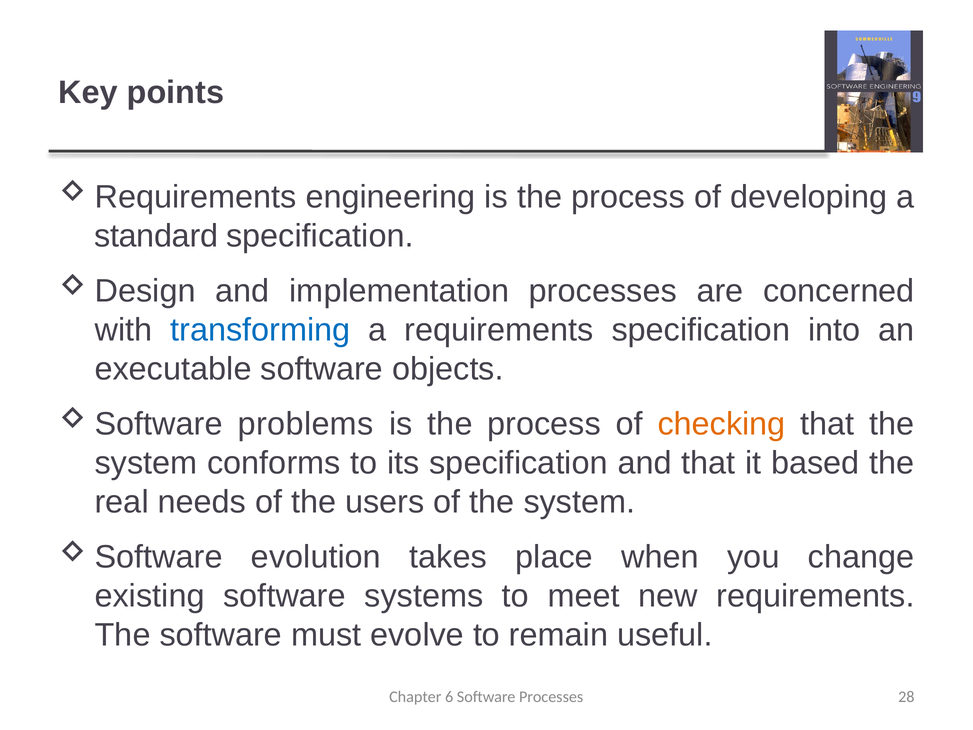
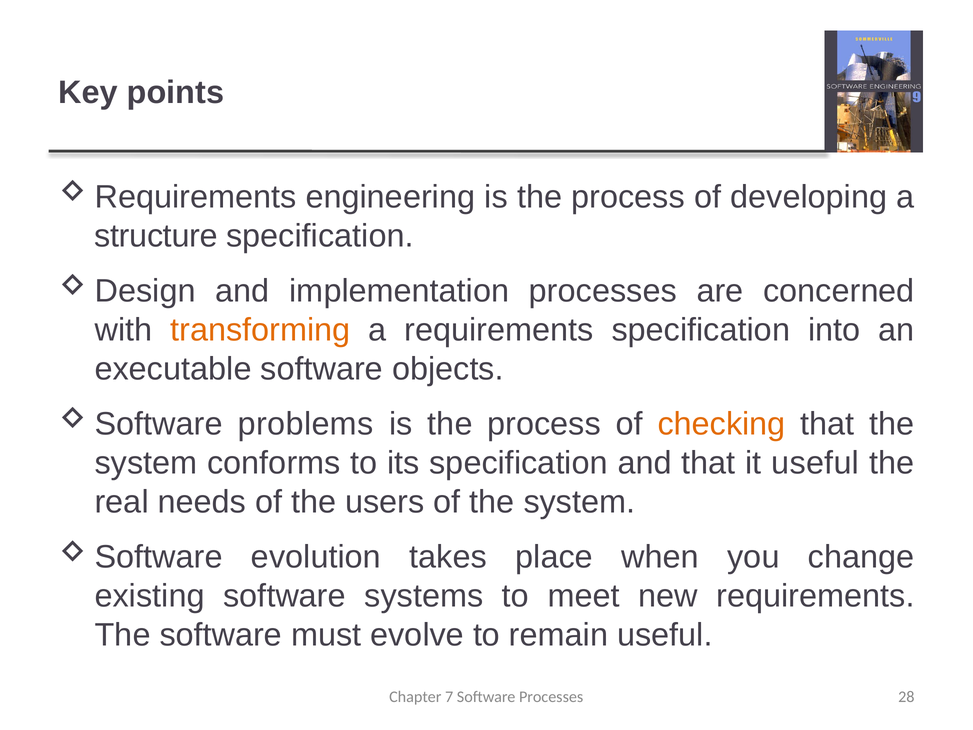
standard: standard -> structure (156, 236)
transforming colour: blue -> orange (260, 330)
it based: based -> useful (815, 463)
6: 6 -> 7 (449, 697)
